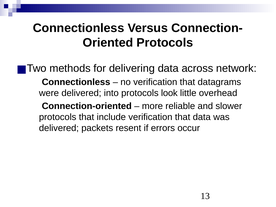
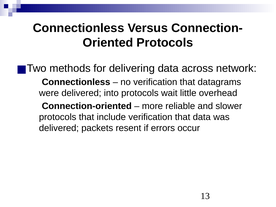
look: look -> wait (169, 93)
